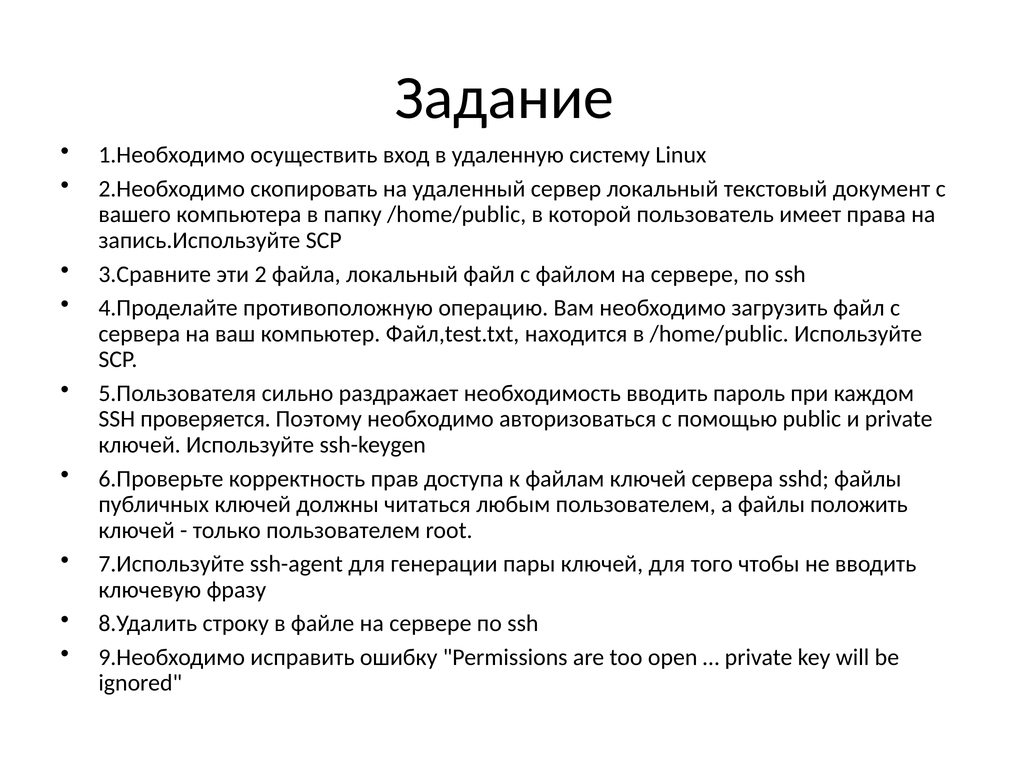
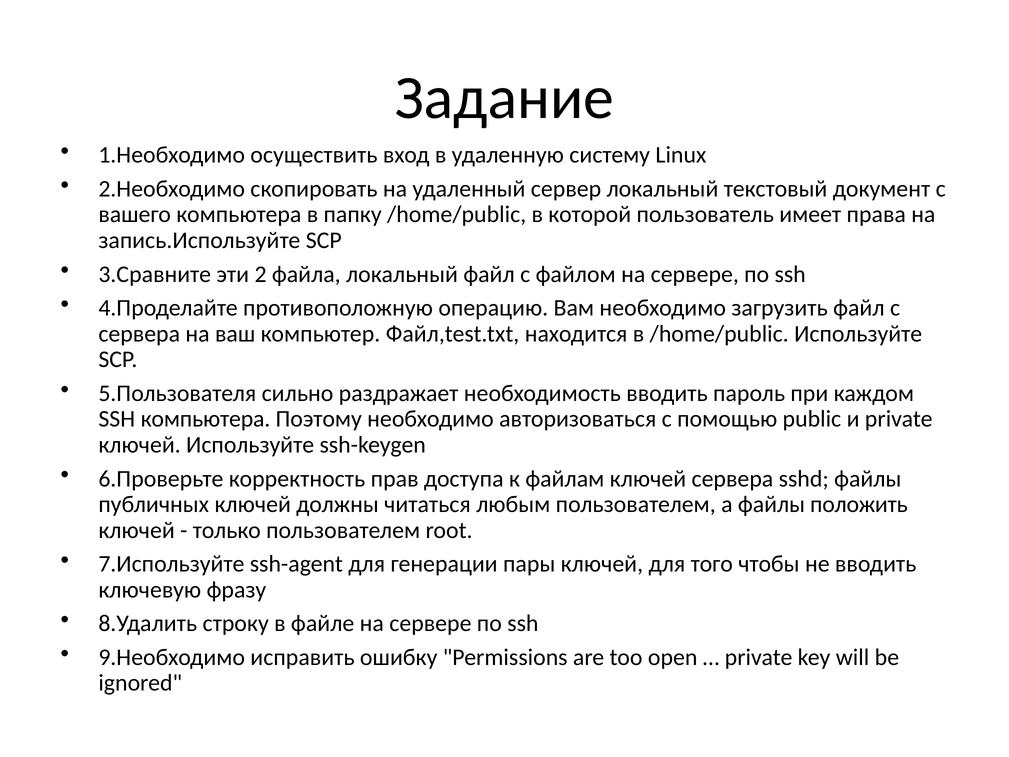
SSH проверяется: проверяется -> компьютера (205, 419)
